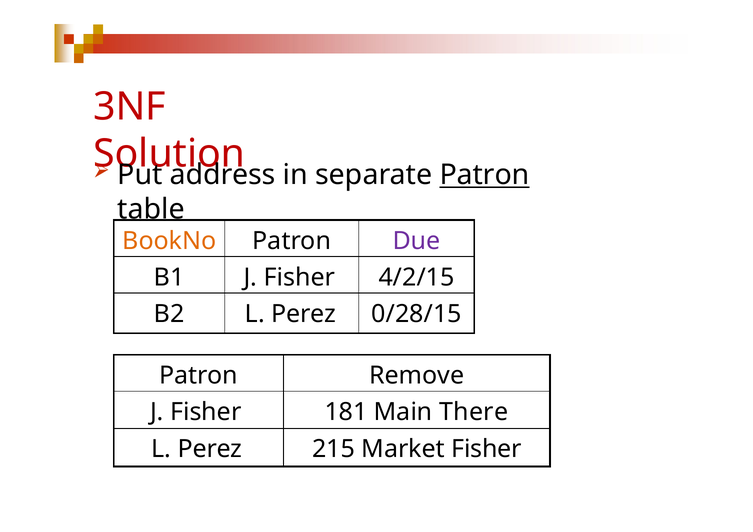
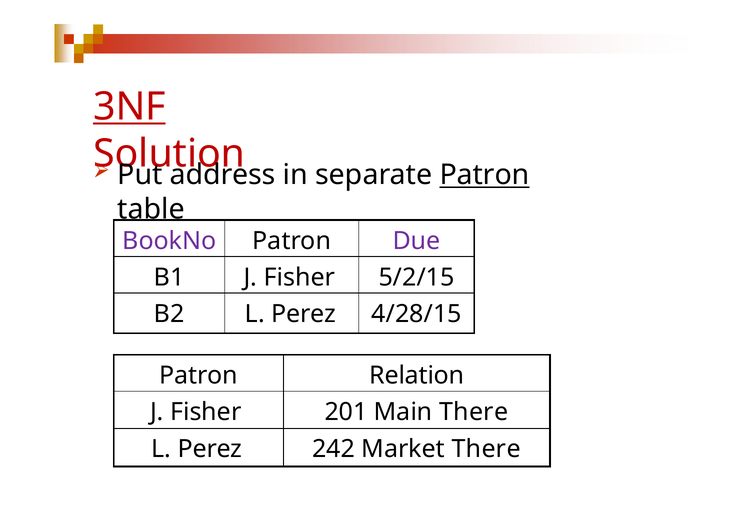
3NF underline: none -> present (129, 107)
BookNo colour: orange -> purple (169, 241)
4/2/15: 4/2/15 -> 5/2/15 (417, 277)
0/28/15: 0/28/15 -> 4/28/15 (417, 314)
Remove: Remove -> Relation (417, 376)
181: 181 -> 201 (346, 412)
215: 215 -> 242 (334, 449)
Market Fisher: Fisher -> There (486, 449)
